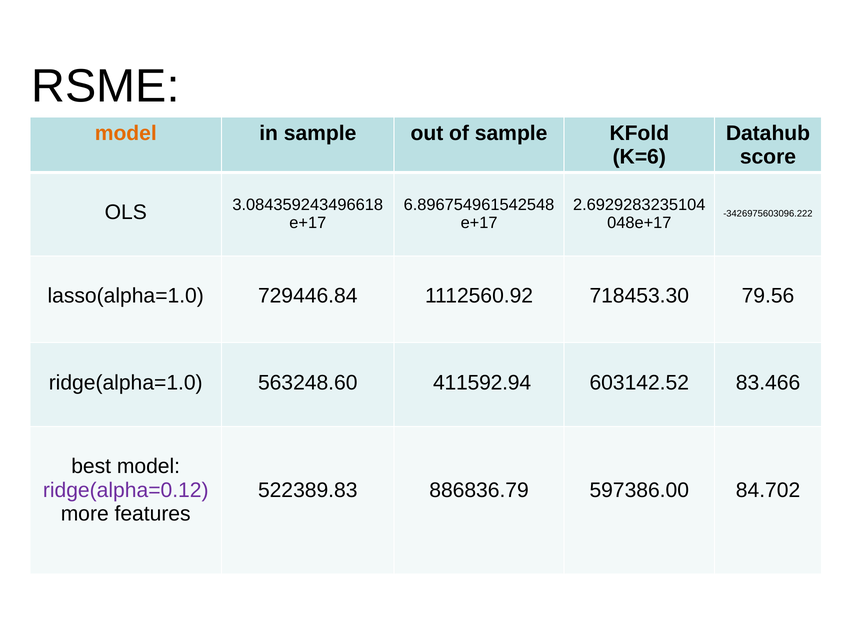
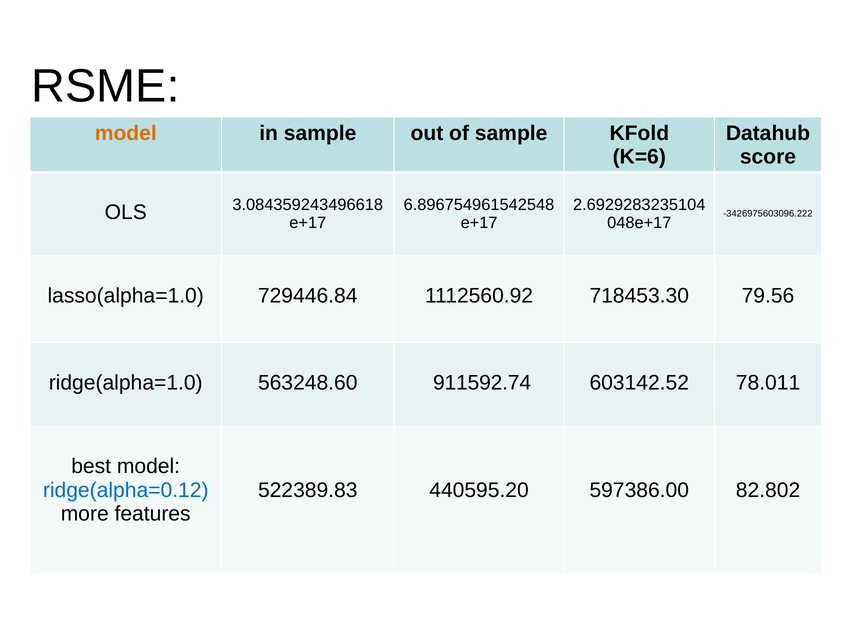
411592.94: 411592.94 -> 911592.74 (482, 383)
83.466: 83.466 -> 78.011 (768, 383)
ridge(alpha=0.12 colour: purple -> blue (126, 490)
886836.79: 886836.79 -> 440595.20 (479, 490)
84.702: 84.702 -> 82.802 (768, 490)
